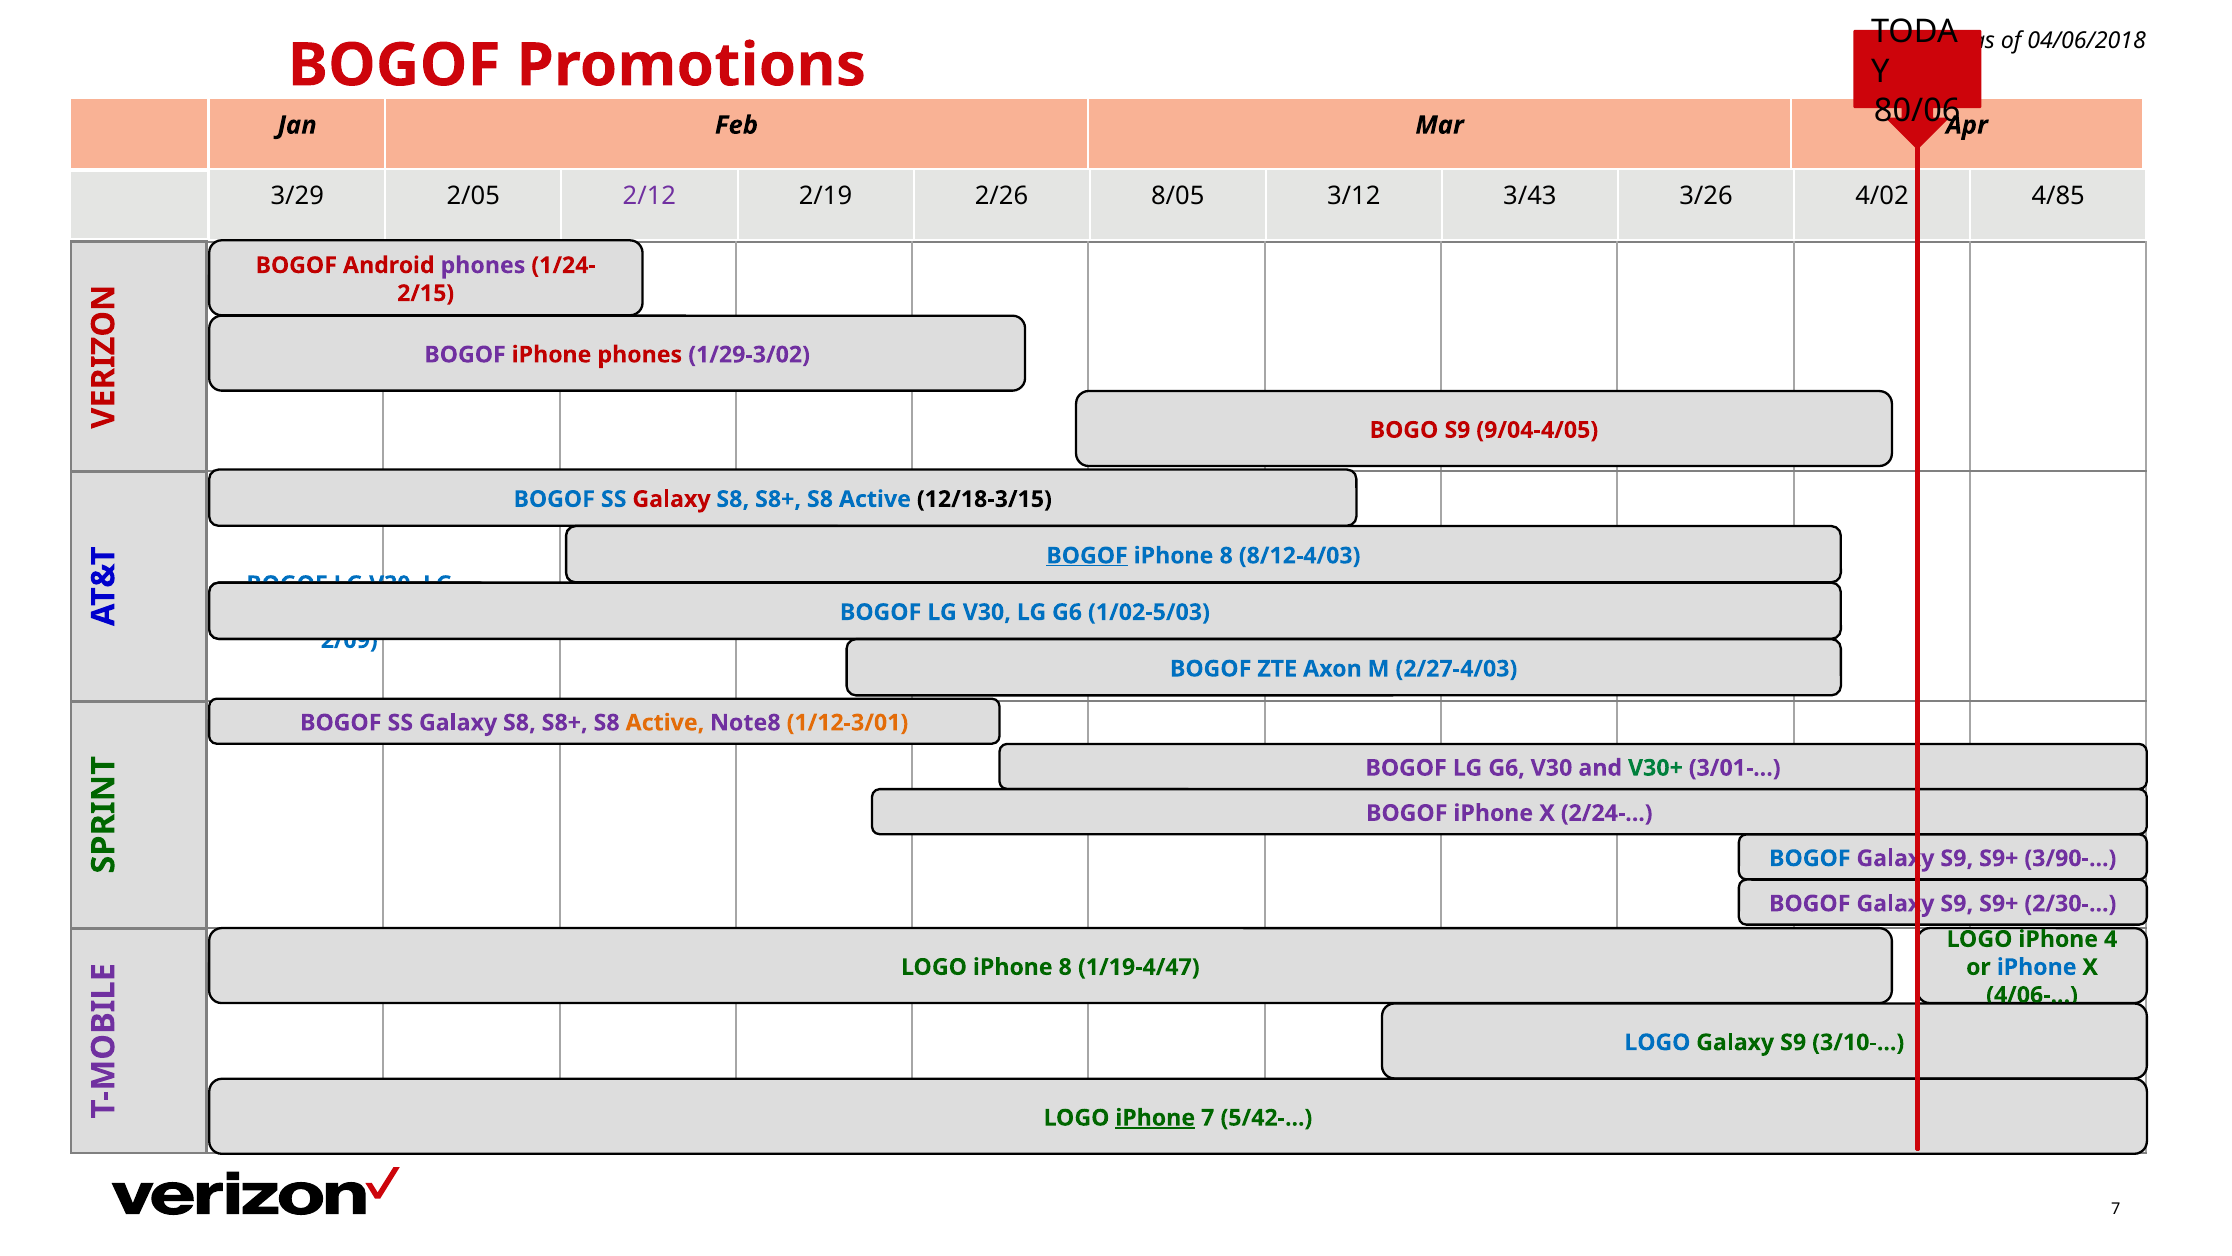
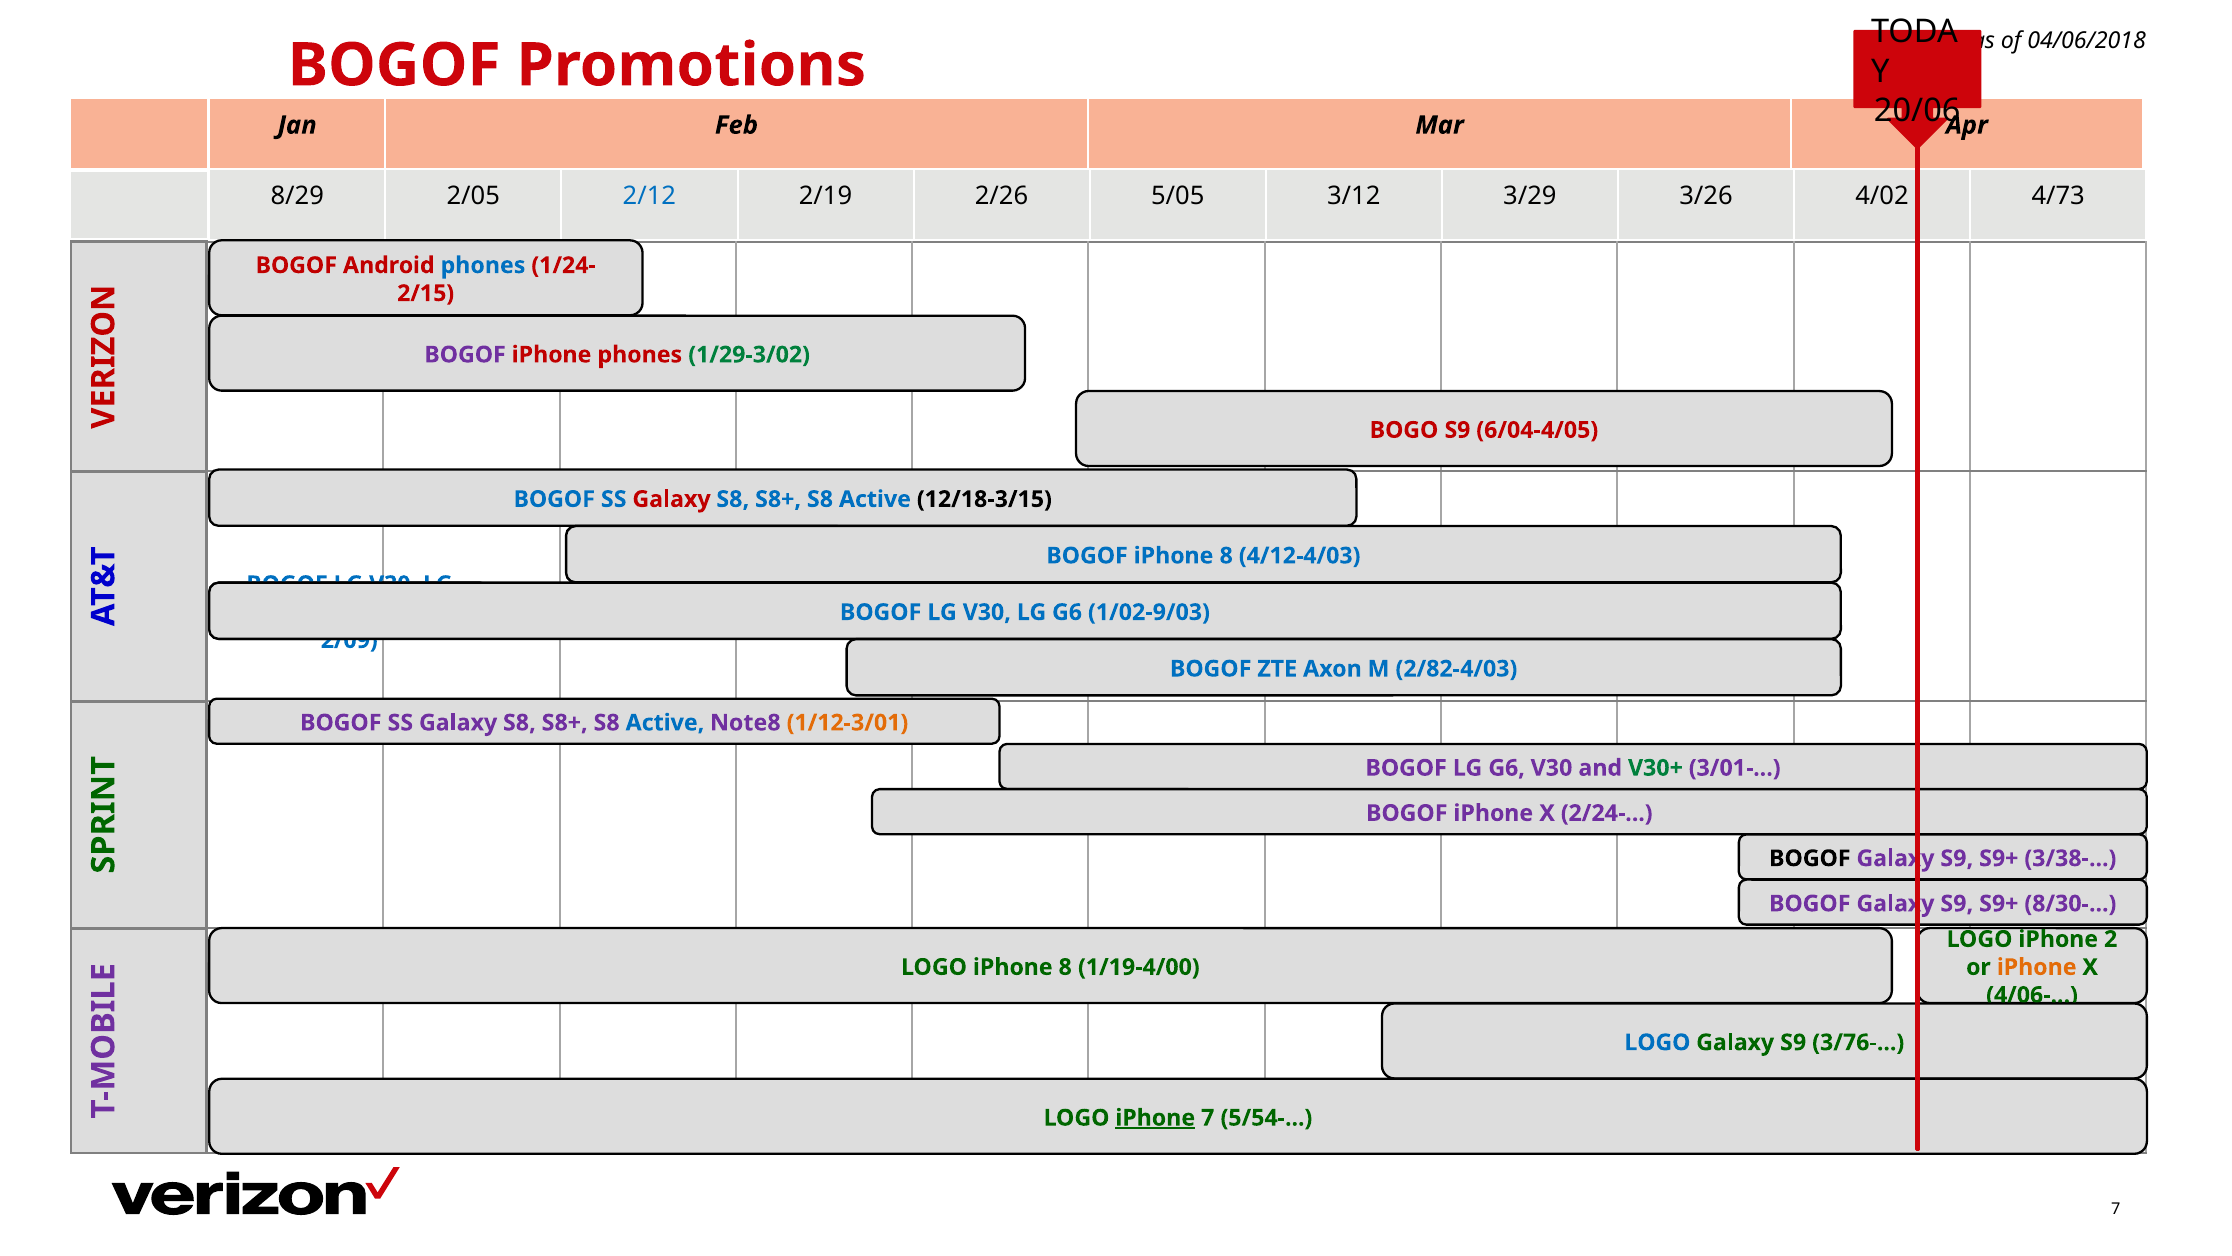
80/06: 80/06 -> 20/06 (1917, 110)
3/29: 3/29 -> 8/29 (297, 196)
2/12 colour: purple -> blue (649, 196)
8/05: 8/05 -> 5/05 (1178, 196)
3/43: 3/43 -> 3/29 (1530, 196)
4/85: 4/85 -> 4/73 (2058, 196)
phones colour: purple -> blue (483, 265)
1/29-3/02 colour: purple -> green (749, 355)
9/04-4/05: 9/04-4/05 -> 6/04-4/05 (1537, 430)
BOGOF underline: present -> none (1087, 556)
8/12-4/03: 8/12-4/03 -> 4/12-4/03 (1300, 556)
1/02-5/03: 1/02-5/03 -> 1/02-9/03 (1149, 612)
2/27-4/03: 2/27-4/03 -> 2/82-4/03 (1456, 669)
Active colour: orange -> blue (665, 722)
BOGOF colour: blue -> black (1810, 858)
3/90-: 3/90- -> 3/38- (2070, 858)
2/30-: 2/30- -> 8/30- (2070, 903)
4: 4 -> 2 (2111, 939)
1/19-4/47: 1/19-4/47 -> 1/19-4/00 (1139, 967)
iPhone colour: blue -> orange (2037, 967)
3/10-: 3/10- -> 3/76- (1858, 1042)
5/42-: 5/42- -> 5/54- (1266, 1117)
